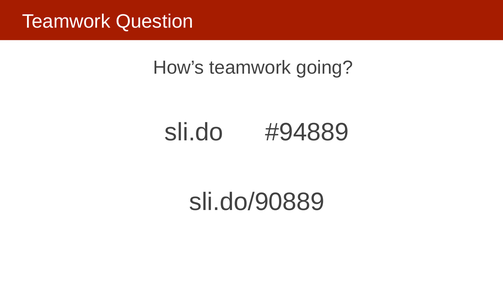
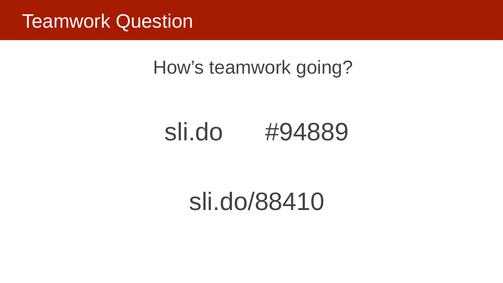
sli.do/90889: sli.do/90889 -> sli.do/88410 (257, 202)
